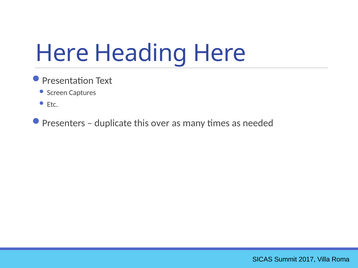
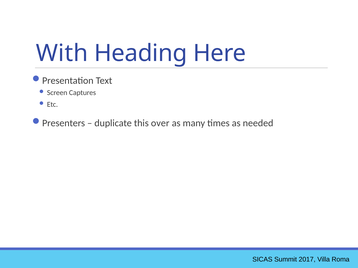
Here: Here -> With (62, 53)
